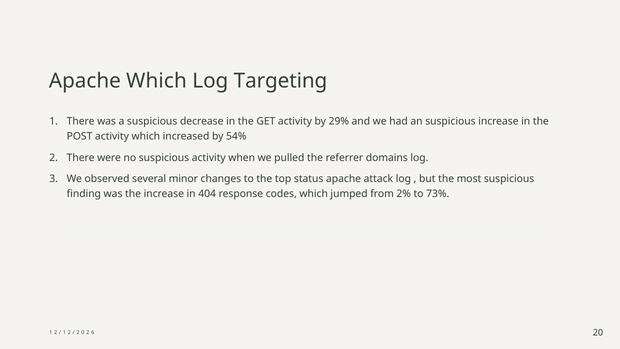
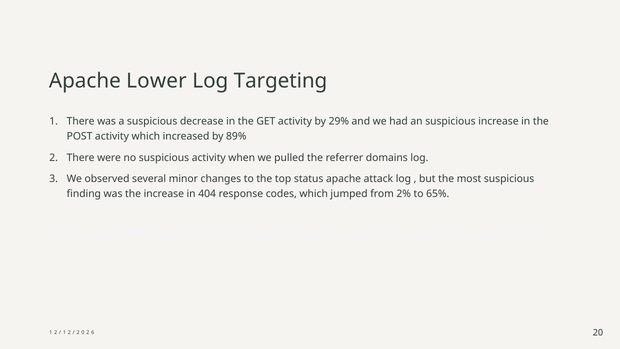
Apache Which: Which -> Lower (156, 81)
54%: 54% -> 89% (236, 136)
73%: 73% -> 65% (438, 194)
